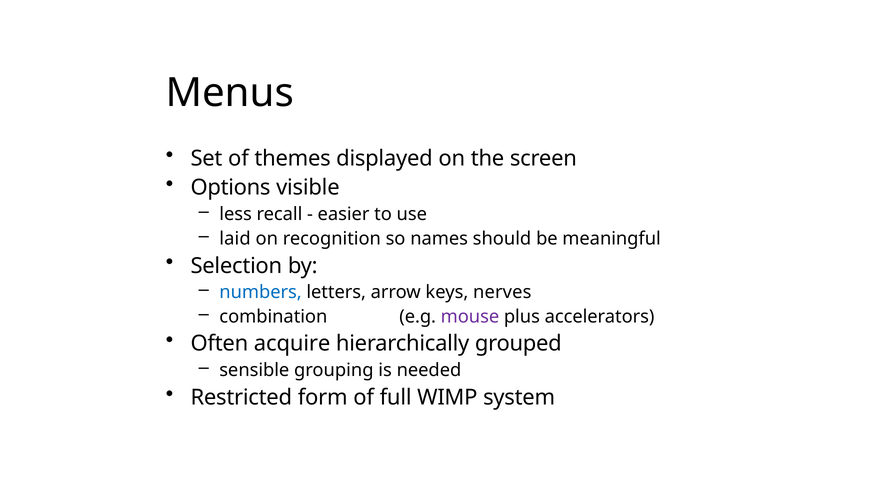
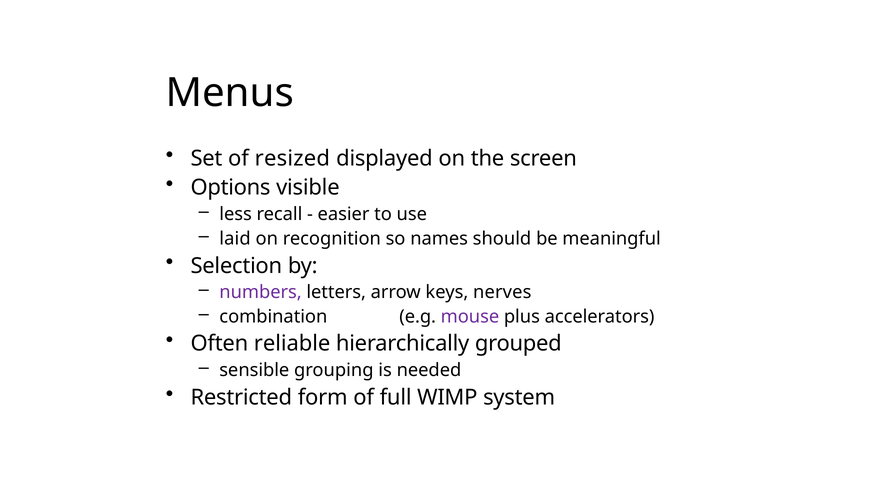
themes: themes -> resized (292, 158)
numbers colour: blue -> purple (261, 292)
acquire: acquire -> reliable (292, 343)
